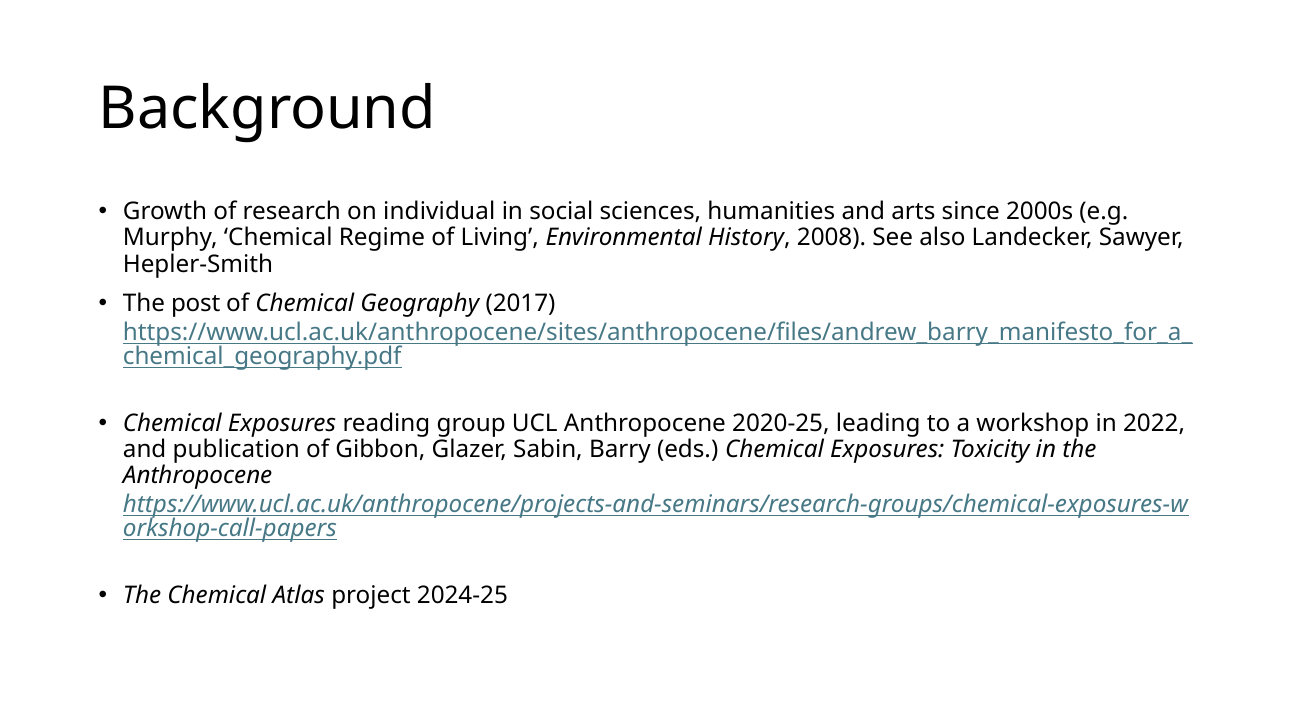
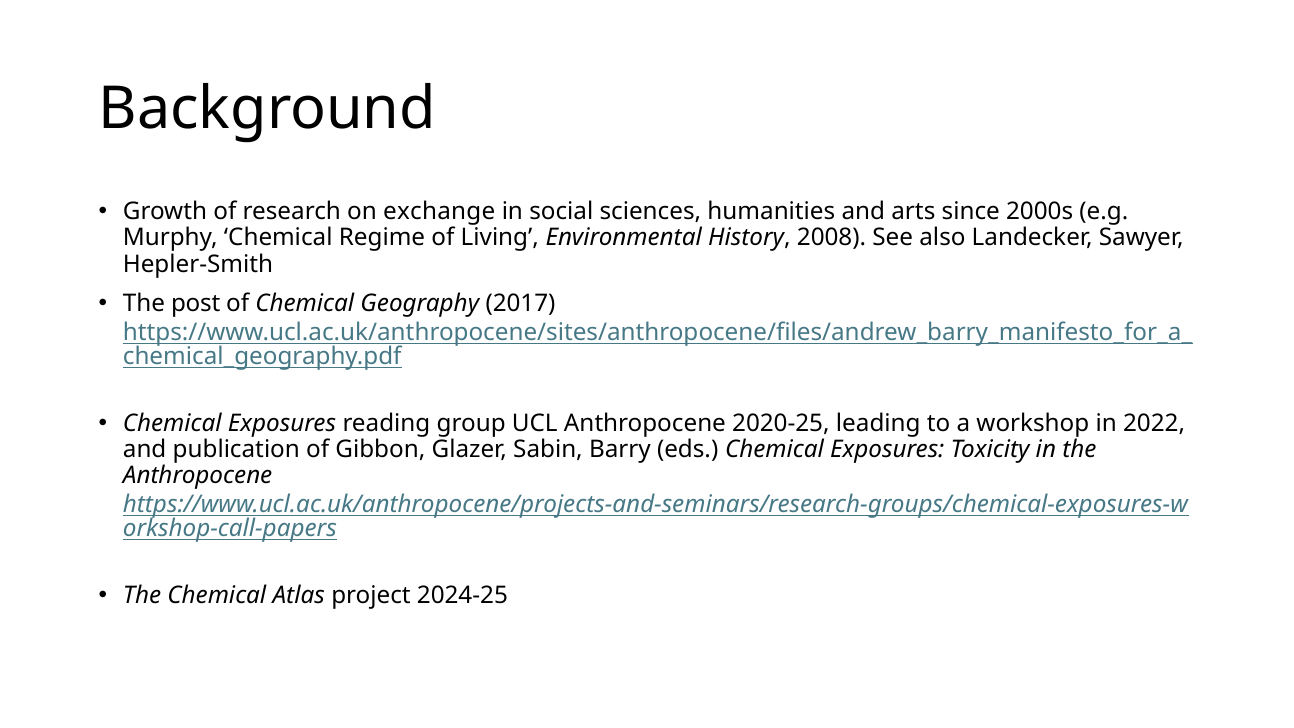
individual: individual -> exchange (439, 212)
